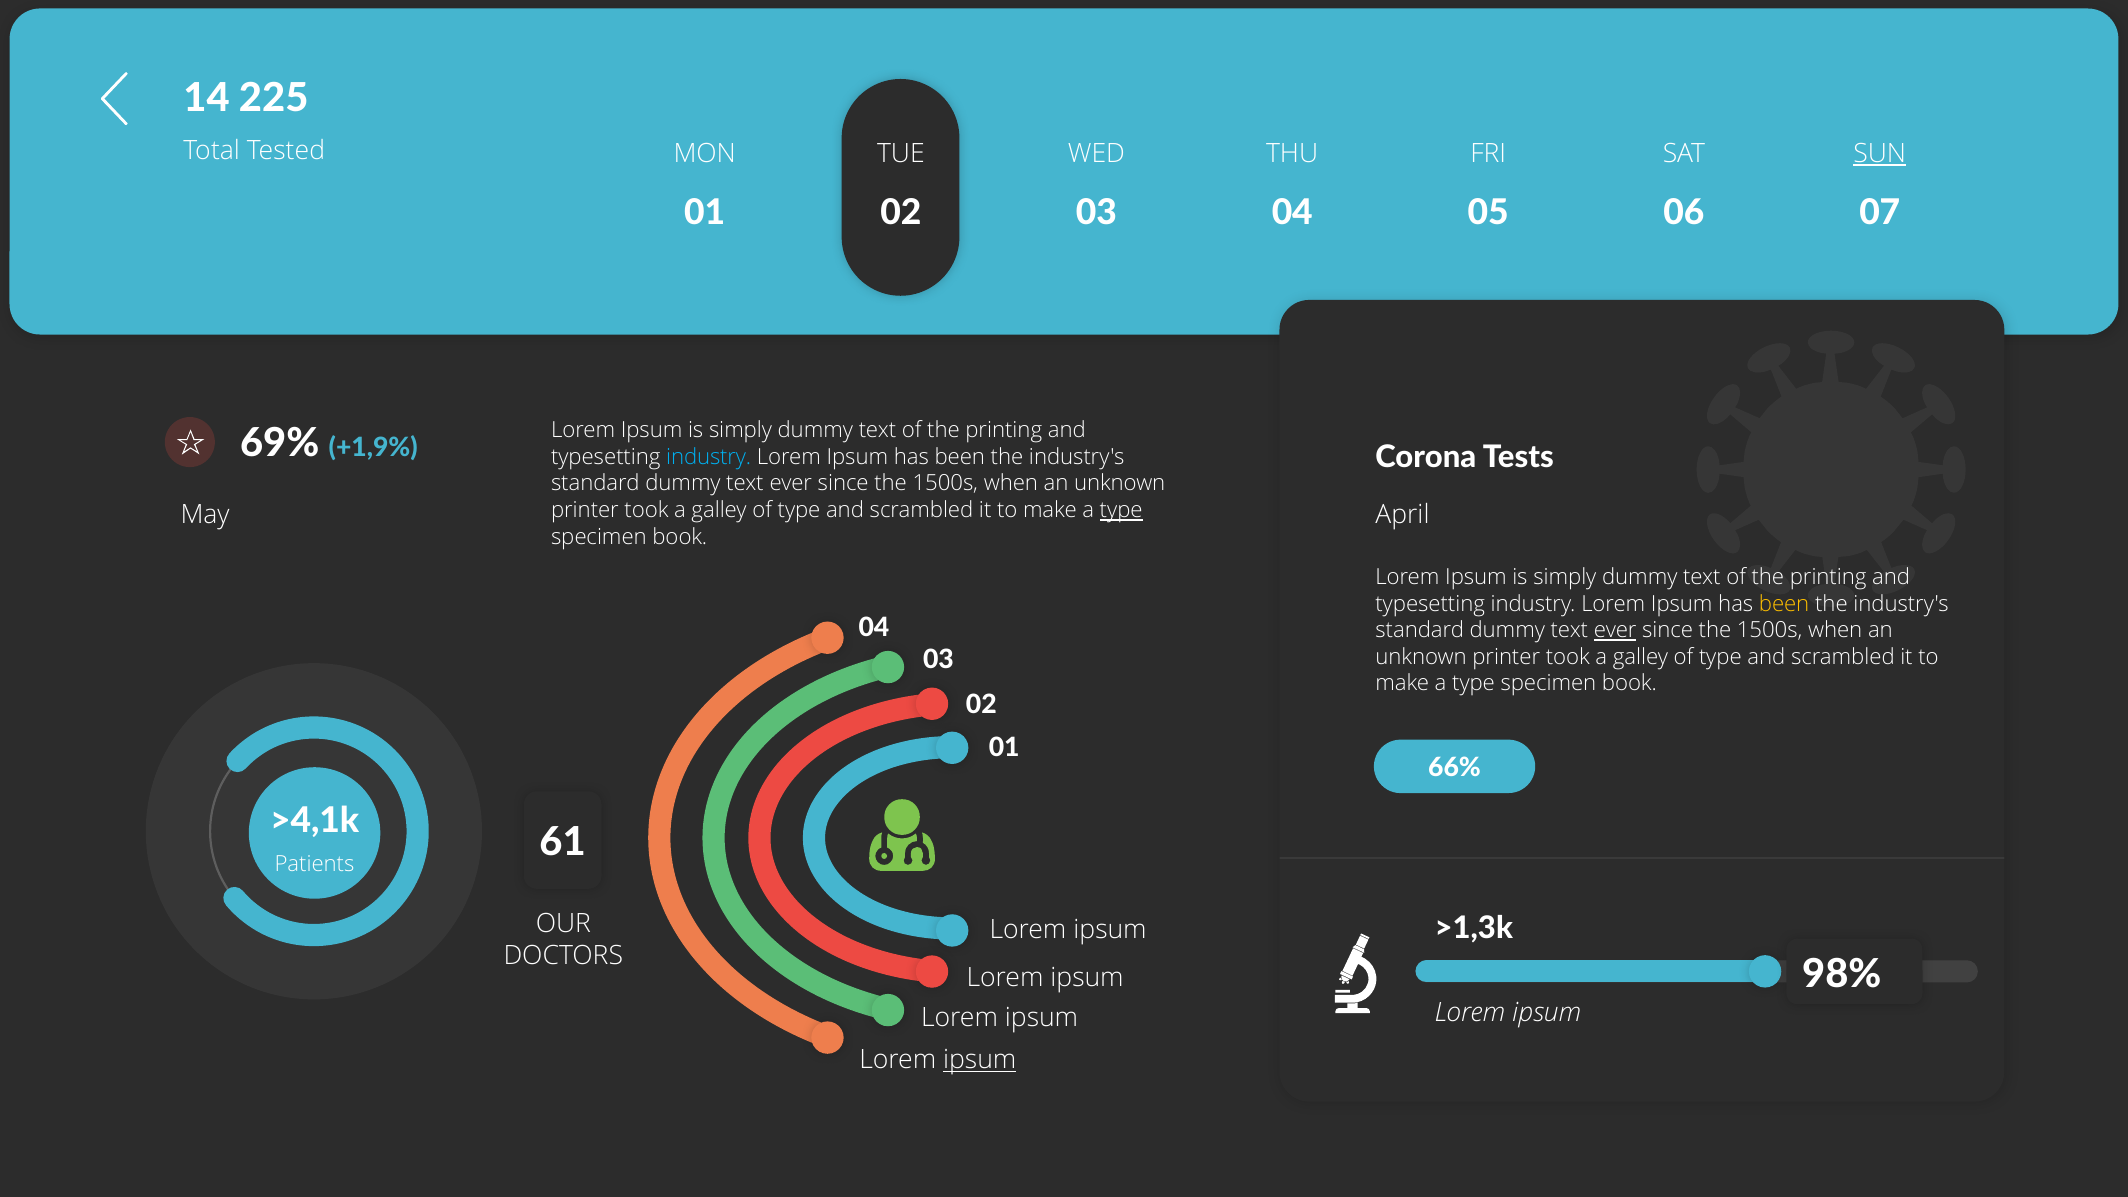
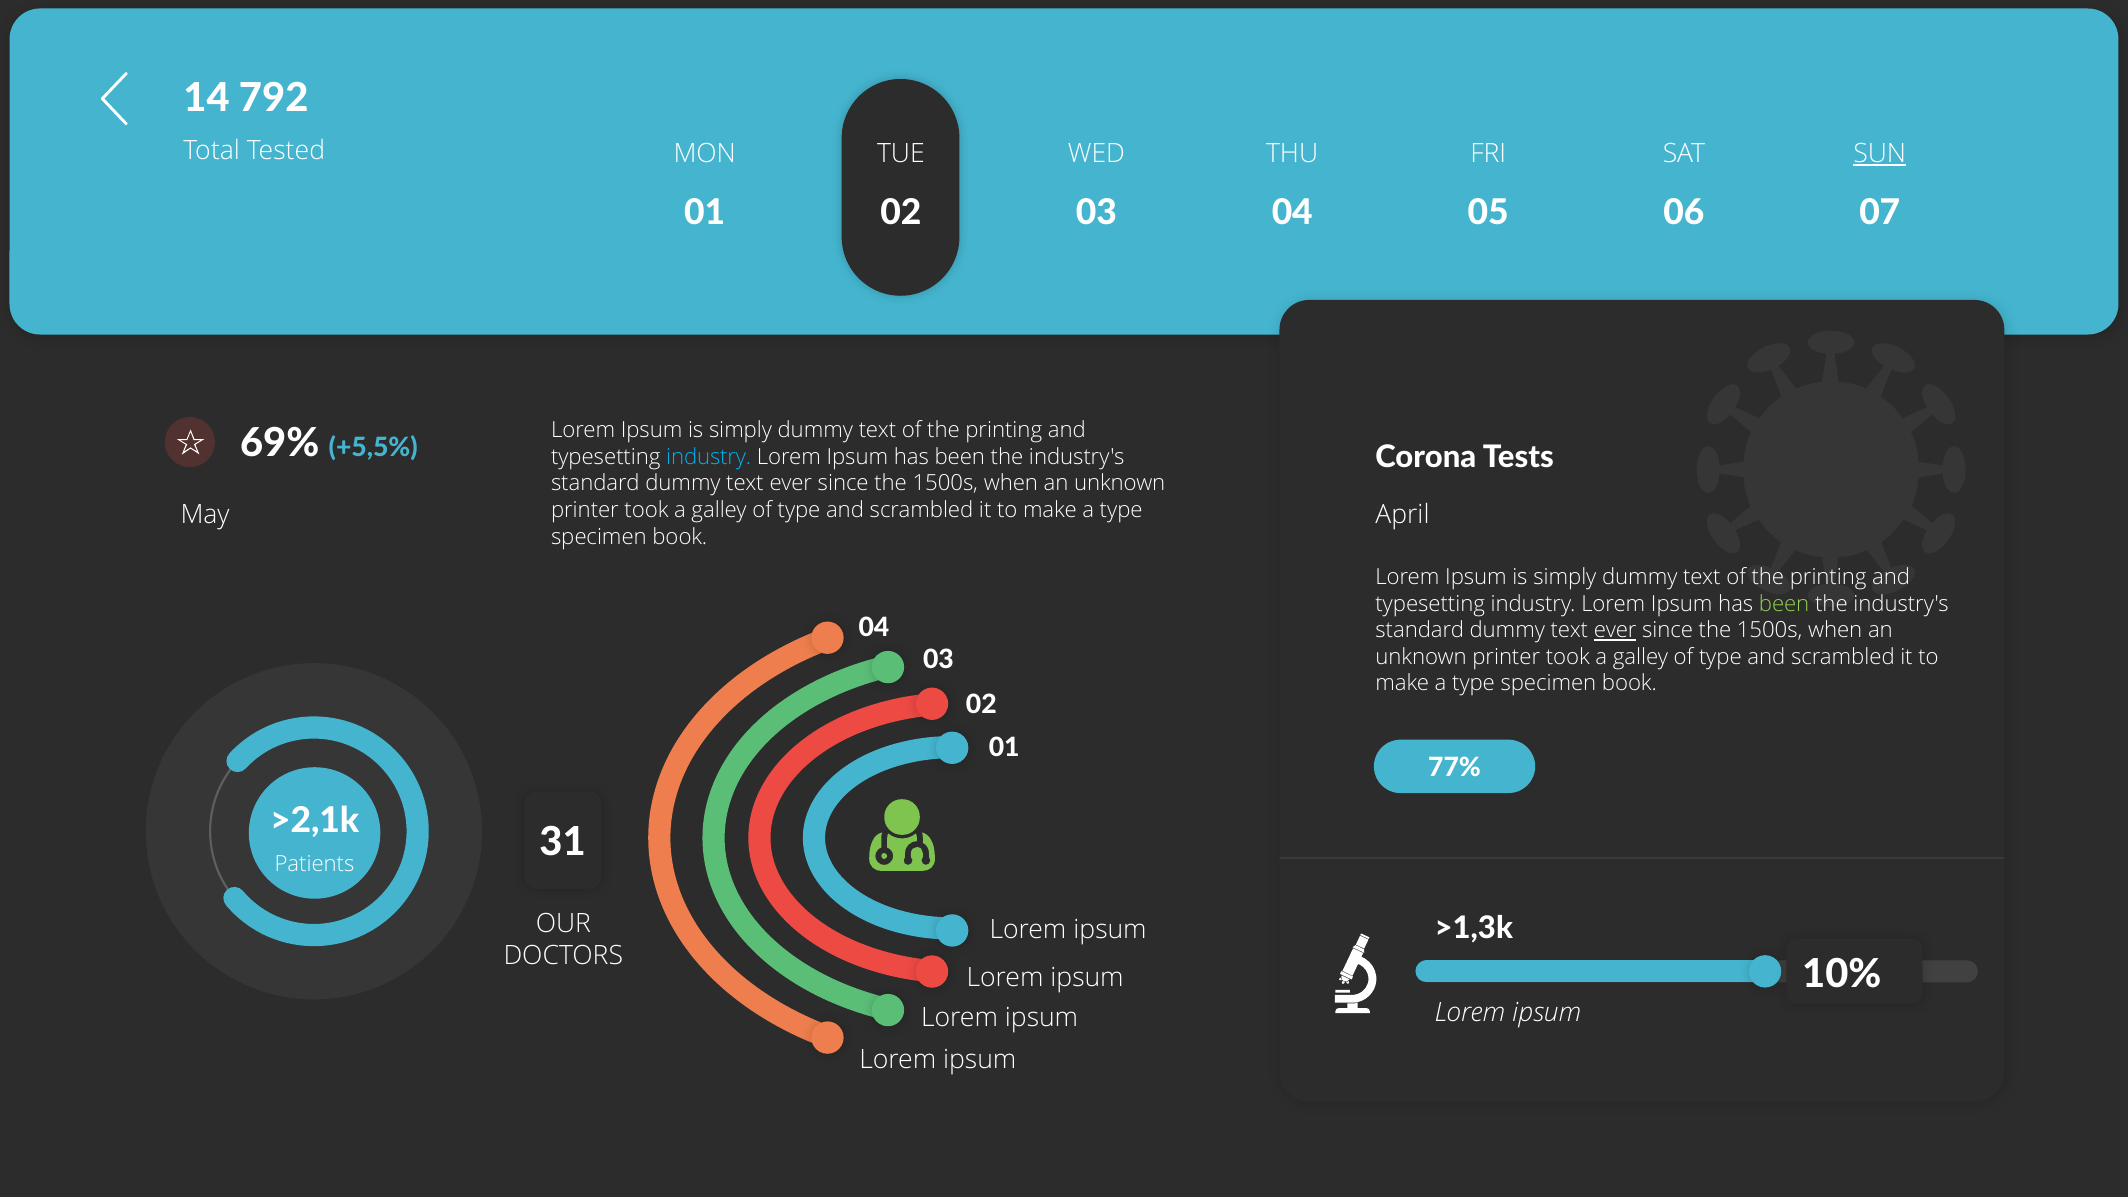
225: 225 -> 792 (274, 98)
+1,9%: +1,9% -> +5,5% (373, 447)
type underline: present -> none (1121, 510)
been colour: yellow -> light green (1784, 604)
66%: 66% -> 77% (1455, 768)
>4,1k: >4,1k -> >2,1k (315, 821)
61: 61 -> 31 (563, 843)
98%: 98% -> 10% (1842, 974)
ipsum underline: present -> none (980, 1060)
